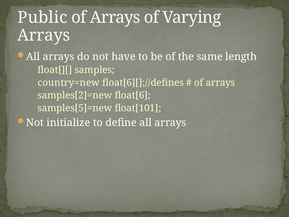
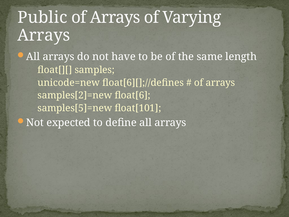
country=new: country=new -> unicode=new (69, 83)
initialize: initialize -> expected (68, 123)
